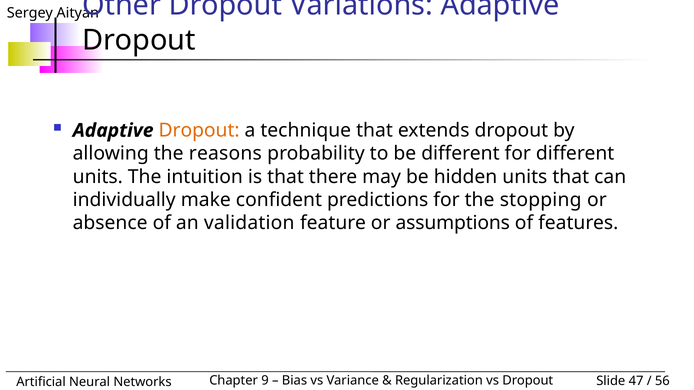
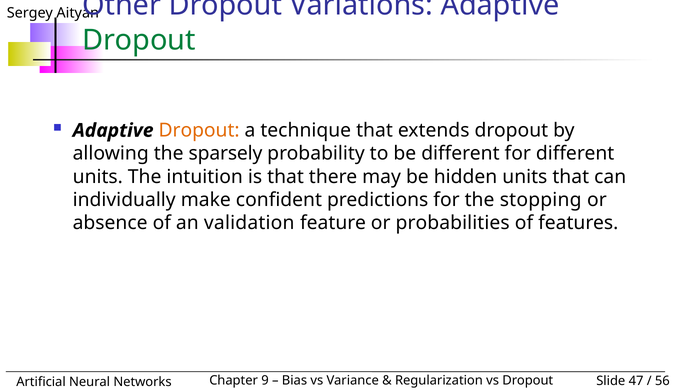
Dropout colour: black -> green (139, 40)
reasons: reasons -> sparsely (225, 154)
assumptions: assumptions -> probabilities (453, 223)
